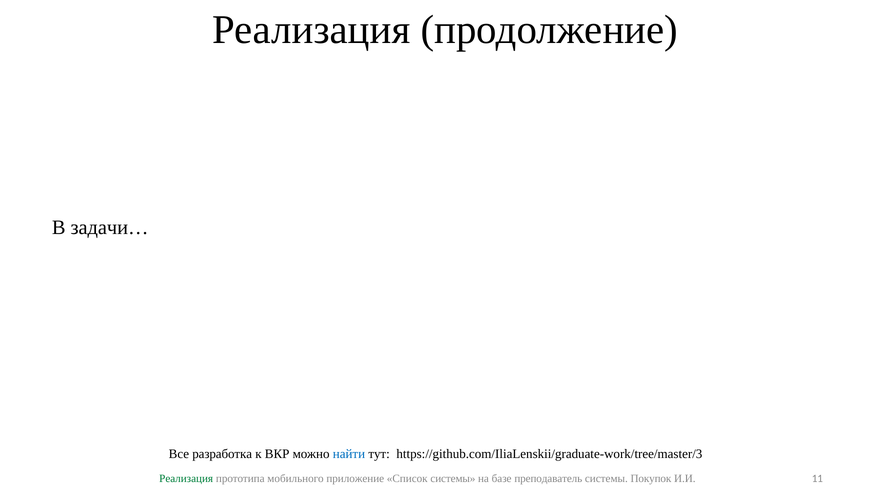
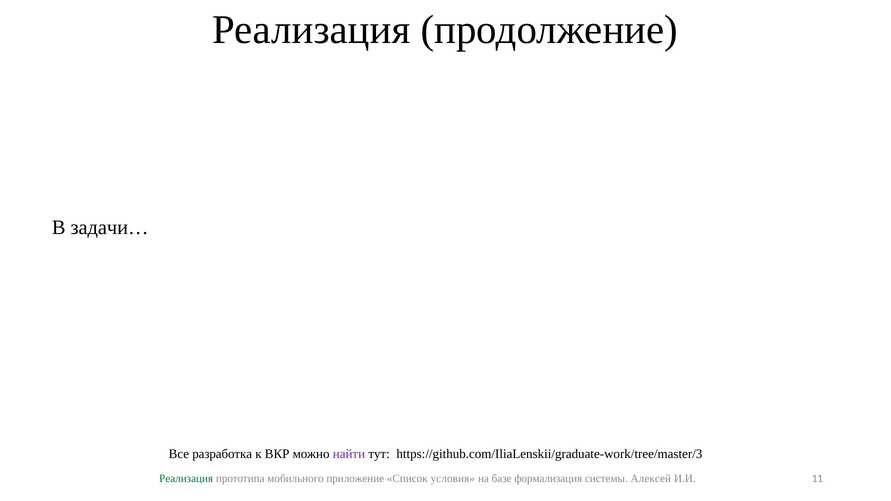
найти colour: blue -> purple (349, 454)
Список системы: системы -> условия (453, 479)
преподаватель: преподаватель -> формализация (548, 479)
Покупок: Покупок -> Алексей (651, 479)
